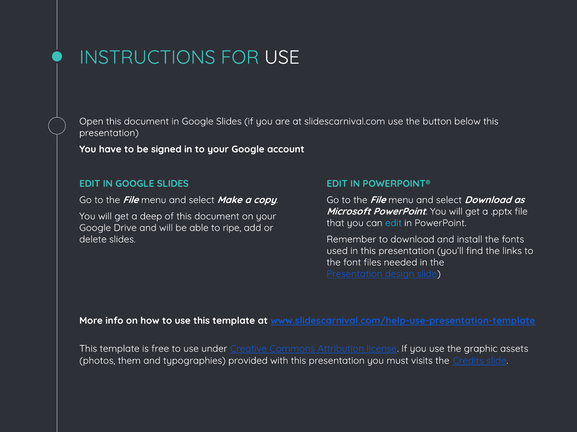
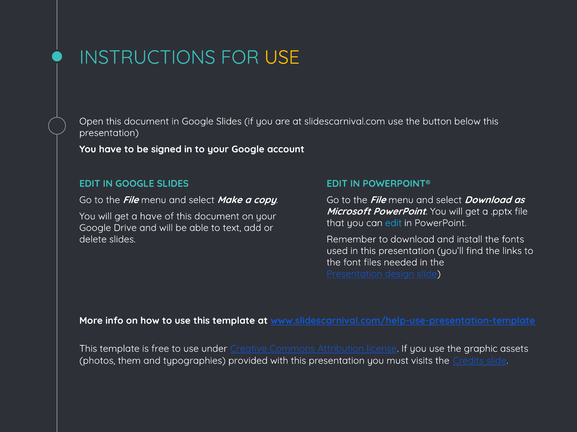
USE colour: white -> yellow (282, 58)
a deep: deep -> have (151, 217)
ripe: ripe -> text (232, 228)
